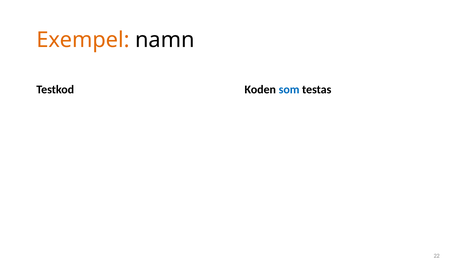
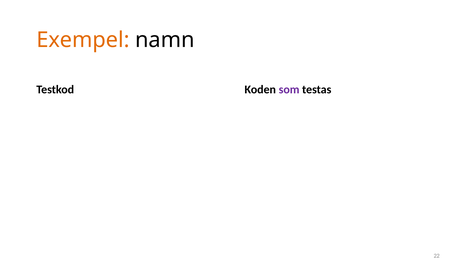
som colour: blue -> purple (289, 90)
